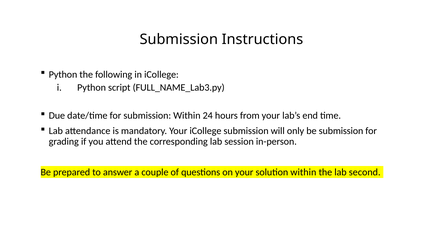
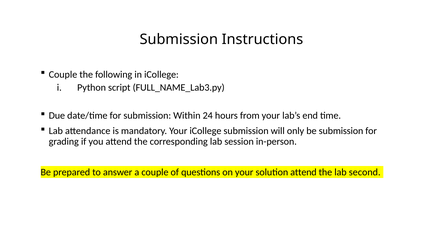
Python: Python -> Couple (63, 74)
solution within: within -> attend (303, 172)
